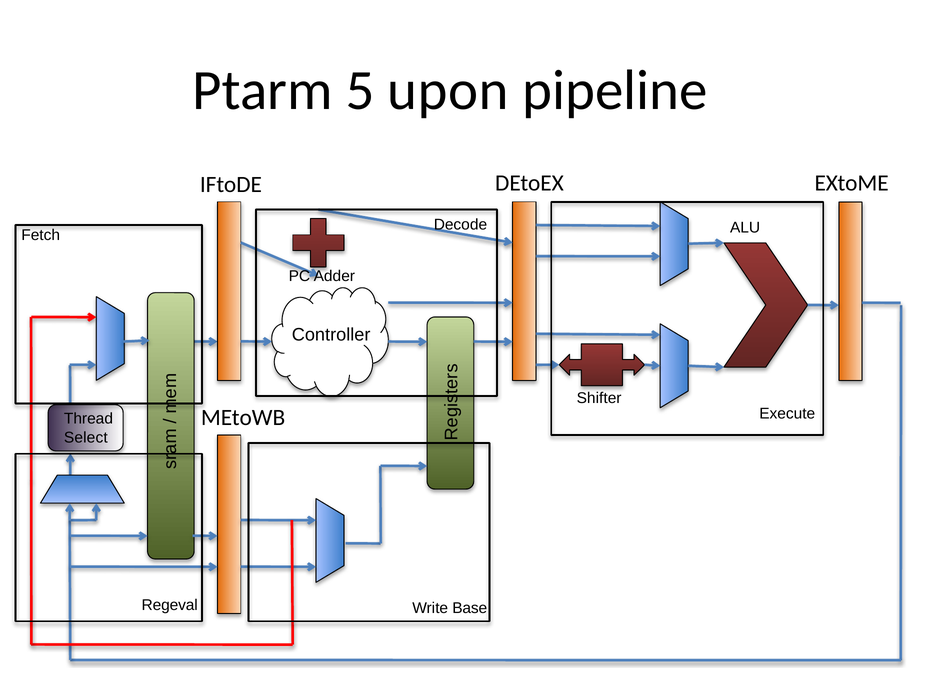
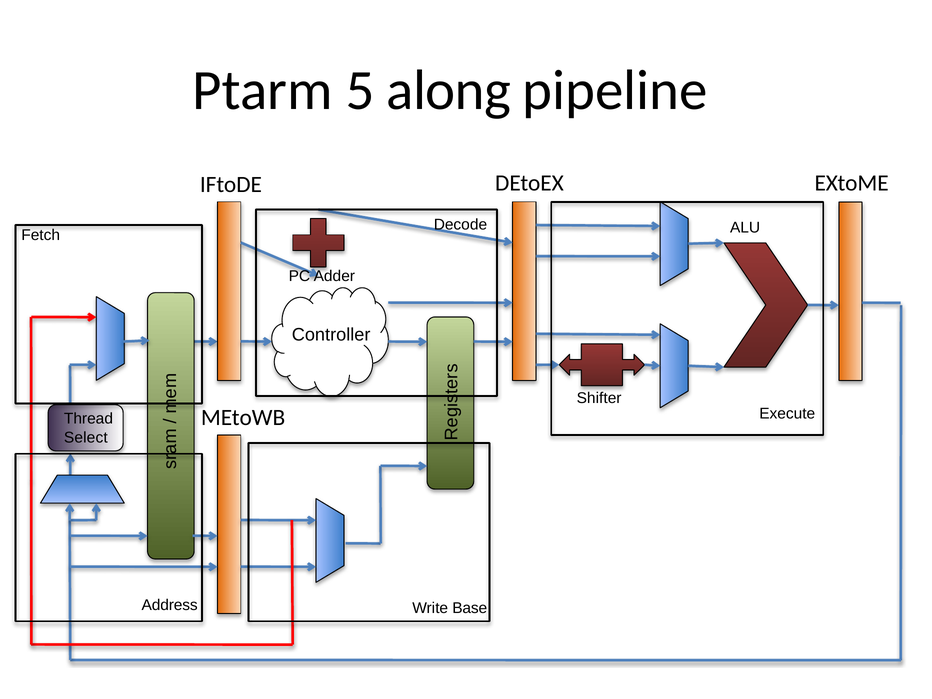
upon: upon -> along (449, 90)
Regeval: Regeval -> Address (170, 605)
